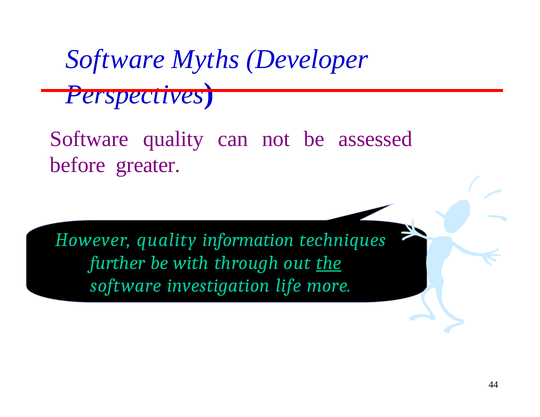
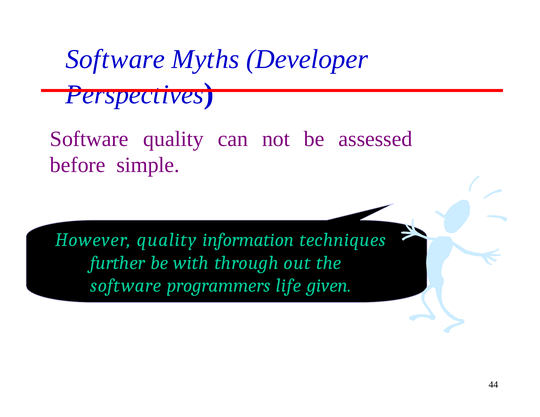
greater: greater -> simple (148, 165)
the underline: present -> none (329, 263)
investigation: investigation -> programmers (219, 286)
more: more -> given (329, 286)
